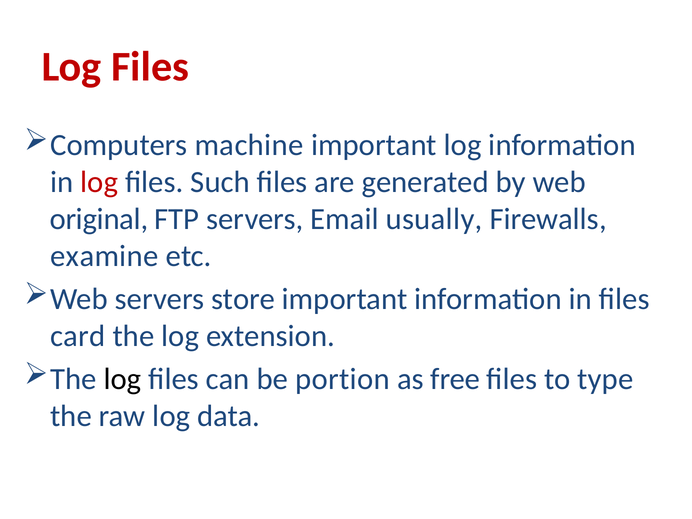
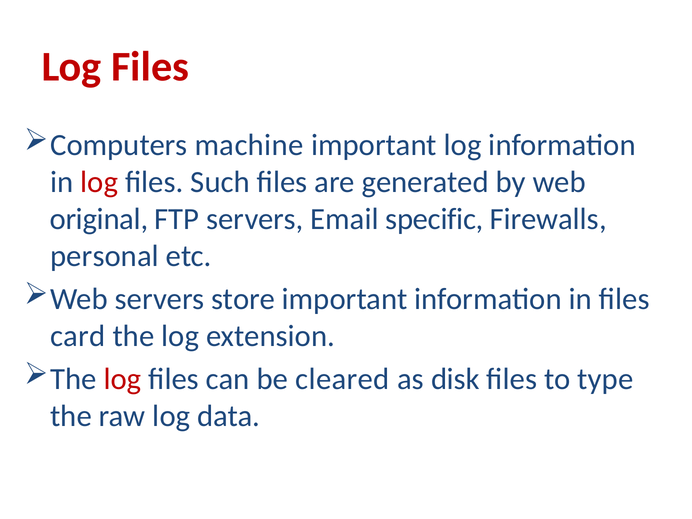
usually: usually -> specific (434, 219)
examine: examine -> personal (105, 256)
log colour: black -> red (122, 379)
portion: portion -> cleared (342, 379)
free: free -> disk (455, 379)
